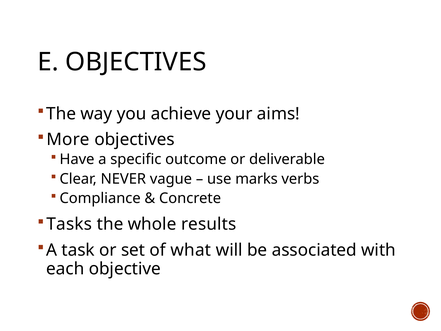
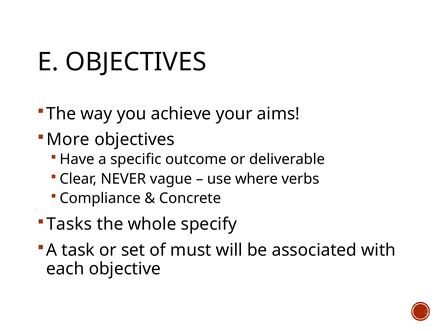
marks: marks -> where (257, 179)
results: results -> specify (209, 224)
what: what -> must (191, 250)
